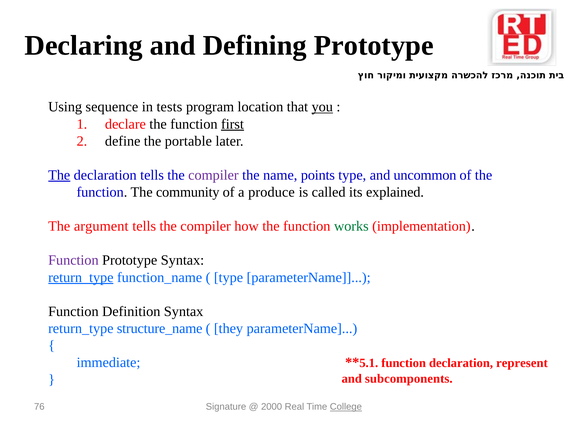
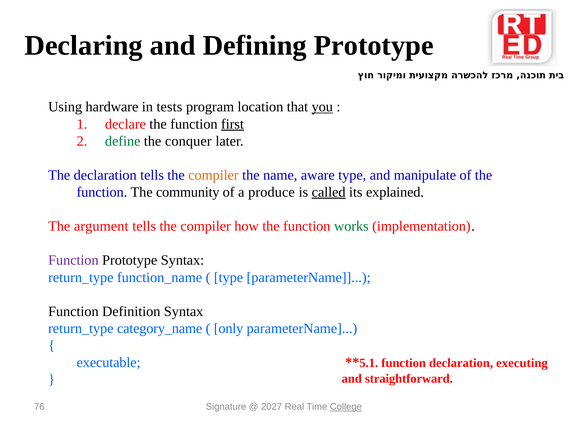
sequence: sequence -> hardware (112, 107)
define colour: black -> green (123, 141)
portable: portable -> conquer (188, 141)
The underline: present -> none (59, 175)
compiler colour: purple -> orange (213, 175)
points: points -> aware (318, 175)
uncommon: uncommon -> manipulate (425, 175)
called underline: none -> present (329, 192)
return_type underline: present -> none (81, 277)
structure_name: structure_name -> category_name (160, 328)
they: they -> only (229, 328)
immediate: immediate -> executable (109, 363)
represent: represent -> executing (522, 363)
subcomponents: subcomponents -> straightforward (409, 379)
2000: 2000 -> 2027 (272, 407)
